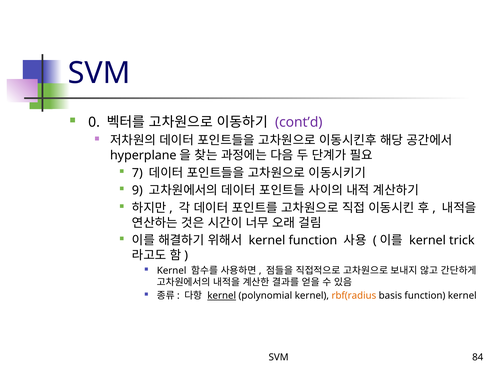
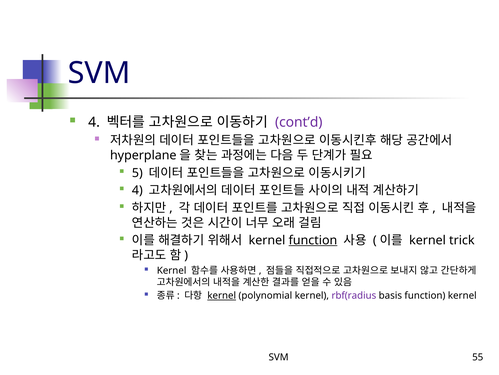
0: 0 -> 4 (94, 122)
7: 7 -> 5 (137, 173)
9: 9 -> 4 (137, 190)
function underline: none -> present (313, 240)
rbf(radius colour: orange -> purple (354, 295)
84: 84 -> 55 (478, 356)
